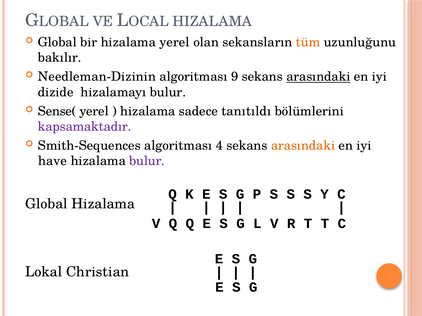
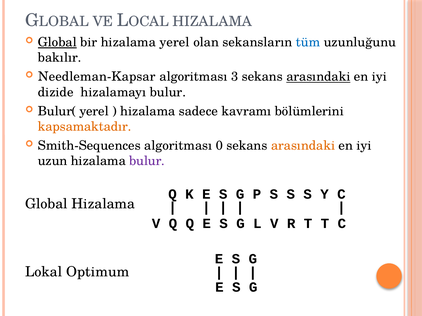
Global underline: none -> present (57, 42)
tüm colour: orange -> blue (308, 42)
Needleman-Dizinin: Needleman-Dizinin -> Needleman-Kapsar (97, 77)
9: 9 -> 3 (235, 77)
Sense(: Sense( -> Bulur( (57, 111)
tanıtıldı: tanıtıldı -> kavramı (246, 111)
kapsamaktadır colour: purple -> orange (85, 127)
4: 4 -> 0 (219, 146)
have: have -> uzun (53, 161)
Christian: Christian -> Optimum (98, 272)
